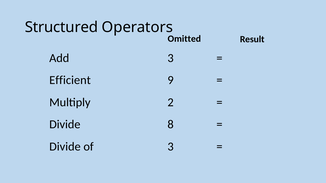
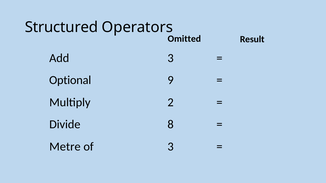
Efficient: Efficient -> Optional (70, 80)
Divide: Divide -> Metre (65, 147)
